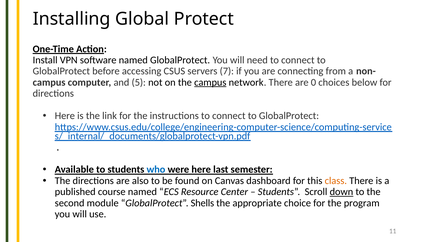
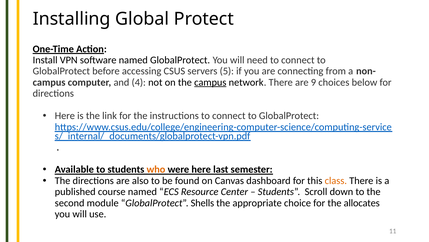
7: 7 -> 5 (227, 71)
5: 5 -> 4 (139, 82)
0: 0 -> 9 (313, 82)
who colour: blue -> orange (156, 169)
down underline: present -> none (341, 191)
program: program -> allocates (362, 202)
